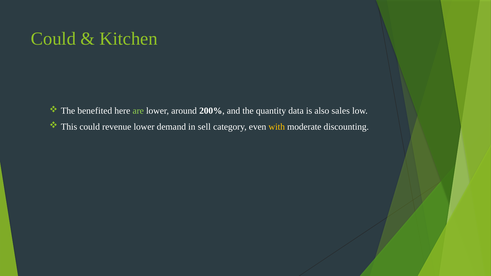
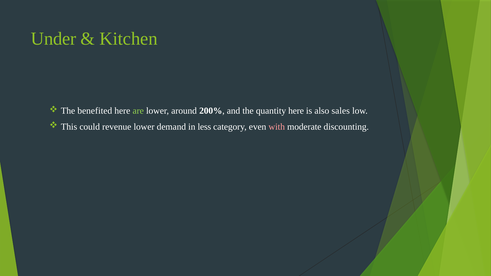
Could: Could -> Under (54, 39)
quantity data: data -> here (296, 111)
sell: sell -> less (204, 127)
with colour: yellow -> pink (277, 127)
